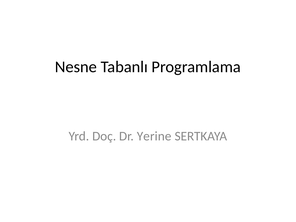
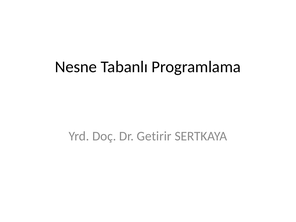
Yerine: Yerine -> Getirir (154, 136)
